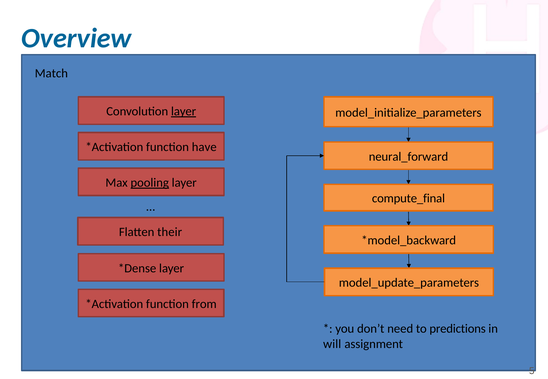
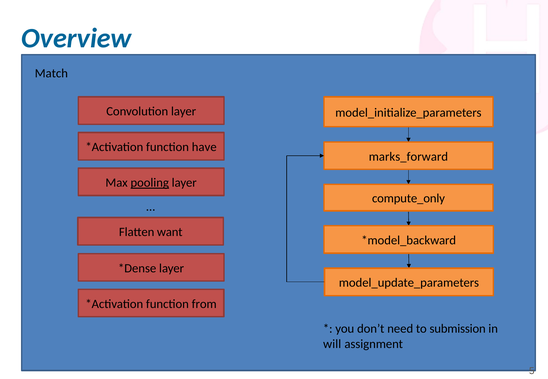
layer underline: present -> none (184, 112)
neural_forward: neural_forward -> marks_forward (408, 157)
compute_final: compute_final -> compute_only (408, 199)
their: their -> want (170, 232)
predictions: predictions -> submission (458, 329)
